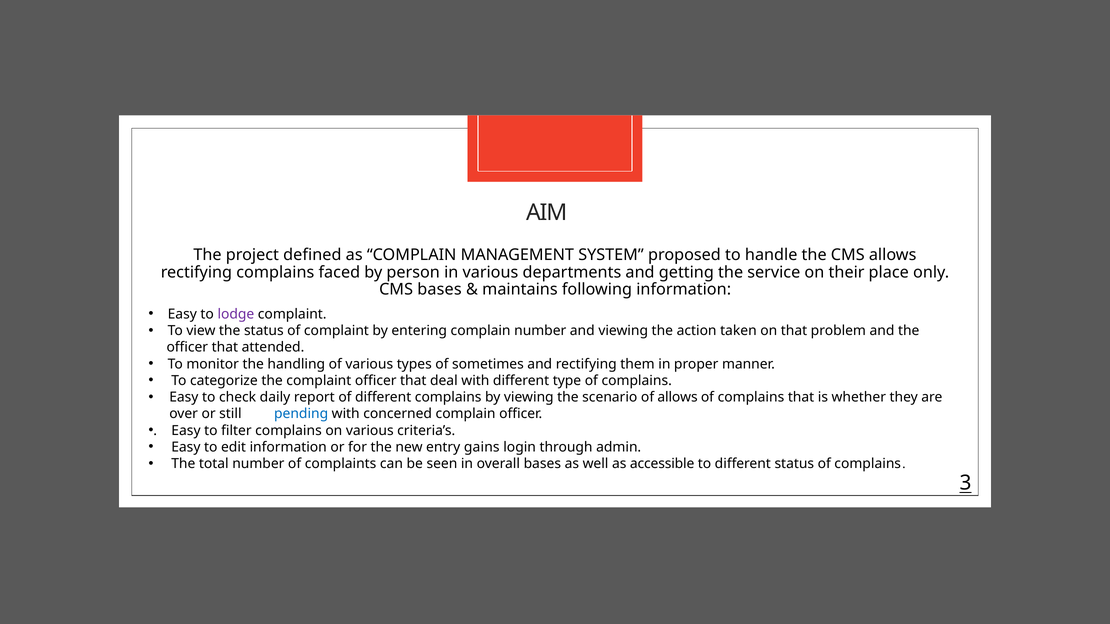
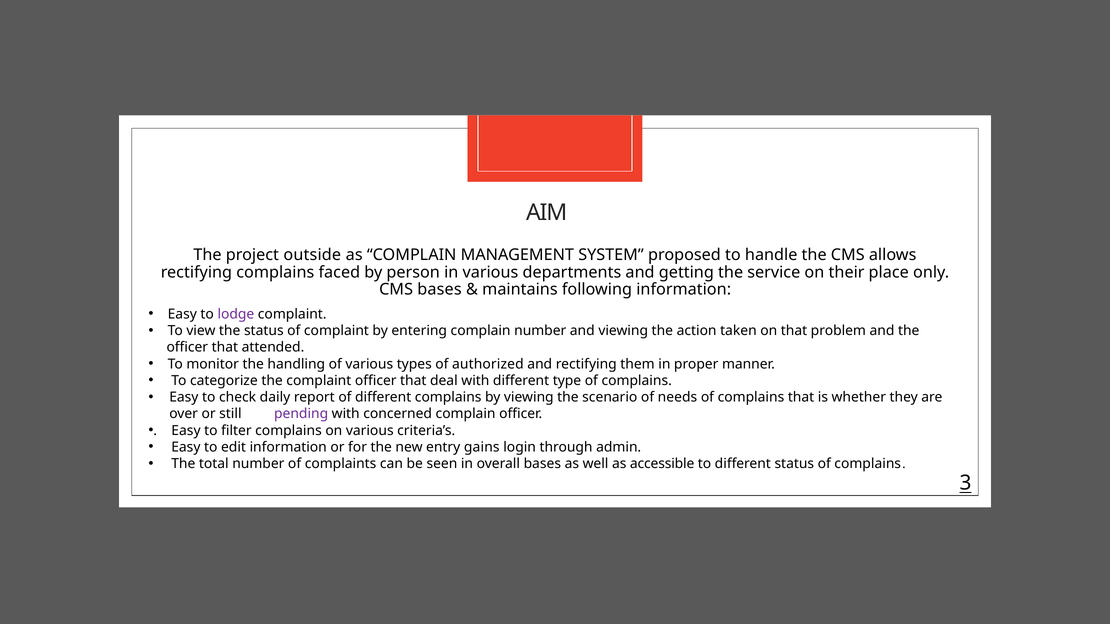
defined: defined -> outside (312, 255)
sometimes: sometimes -> authorized (488, 364)
of allows: allows -> needs (677, 397)
pending colour: blue -> purple (301, 414)
